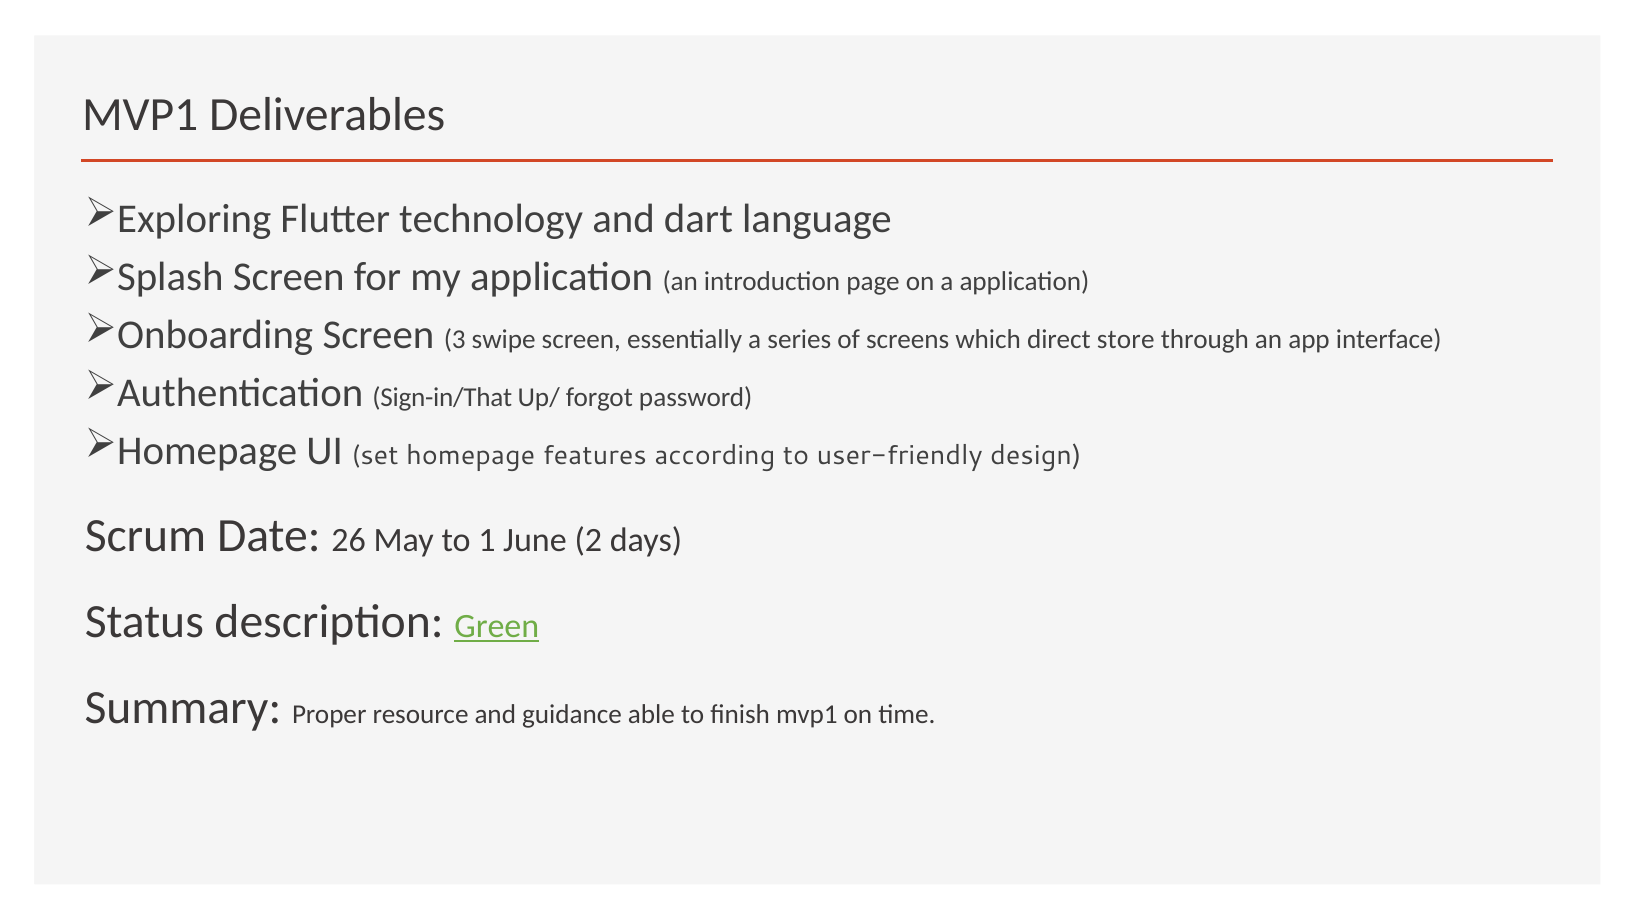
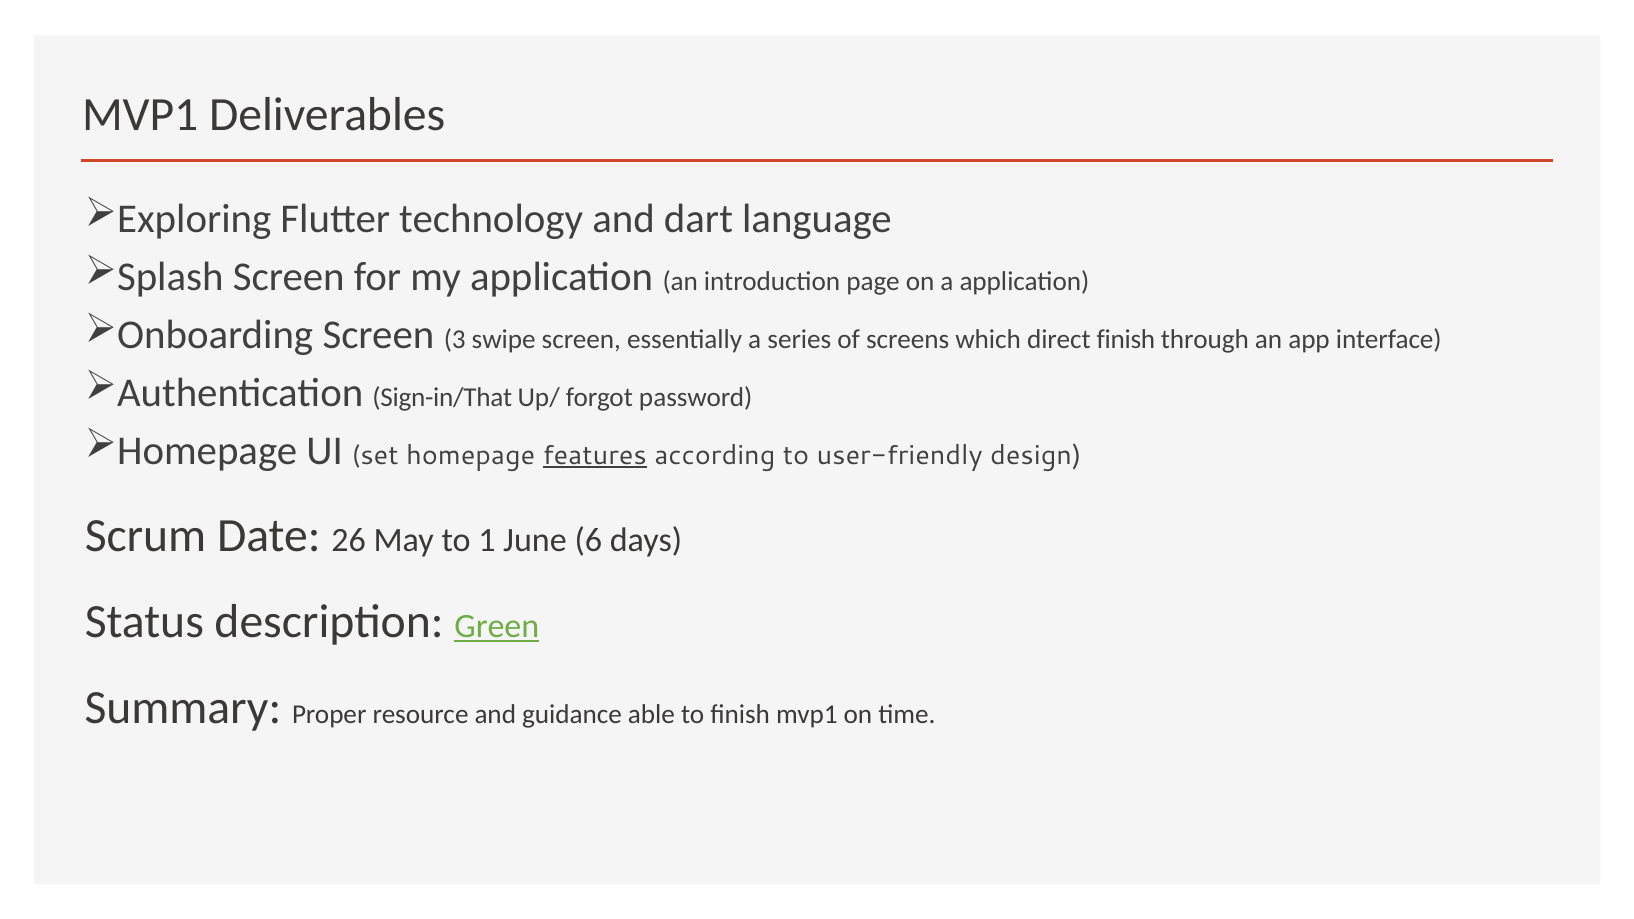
direct store: store -> finish (1126, 340)
features underline: none -> present (595, 456)
2: 2 -> 6 (588, 541)
